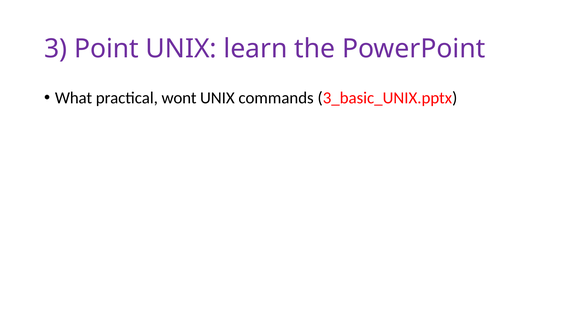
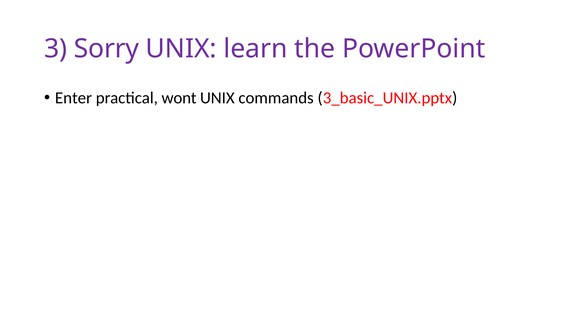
Point: Point -> Sorry (106, 49)
What: What -> Enter (73, 98)
